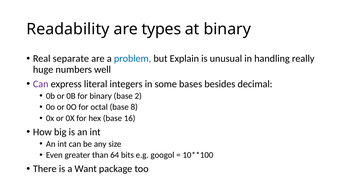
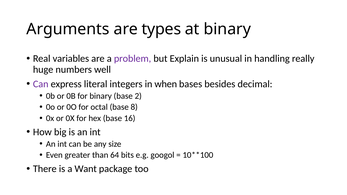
Readability: Readability -> Arguments (68, 29)
separate: separate -> variables (71, 59)
problem colour: blue -> purple (133, 59)
some: some -> when (166, 84)
